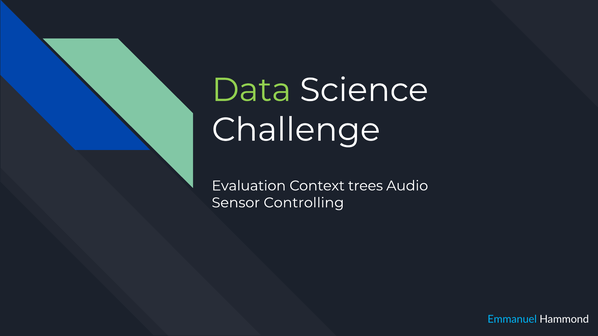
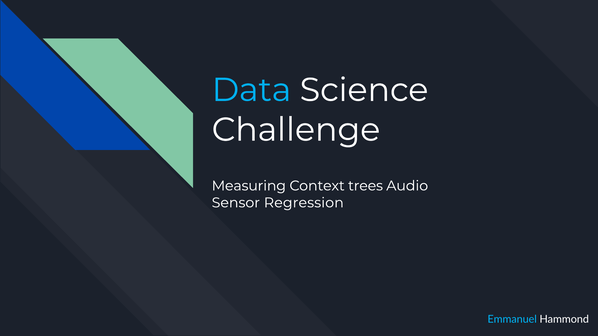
Data colour: light green -> light blue (252, 90)
Evaluation: Evaluation -> Measuring (249, 186)
Controlling: Controlling -> Regression (304, 203)
